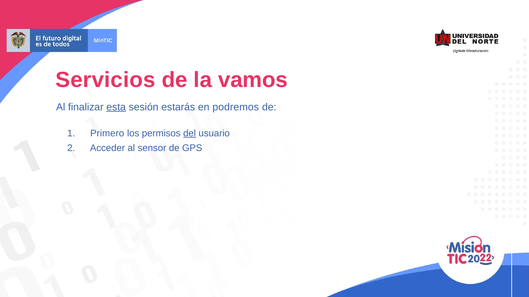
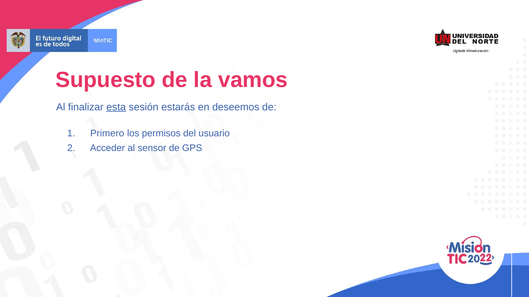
Servicios: Servicios -> Supuesto (106, 80)
podremos: podremos -> deseemos (236, 107)
del underline: present -> none (190, 133)
